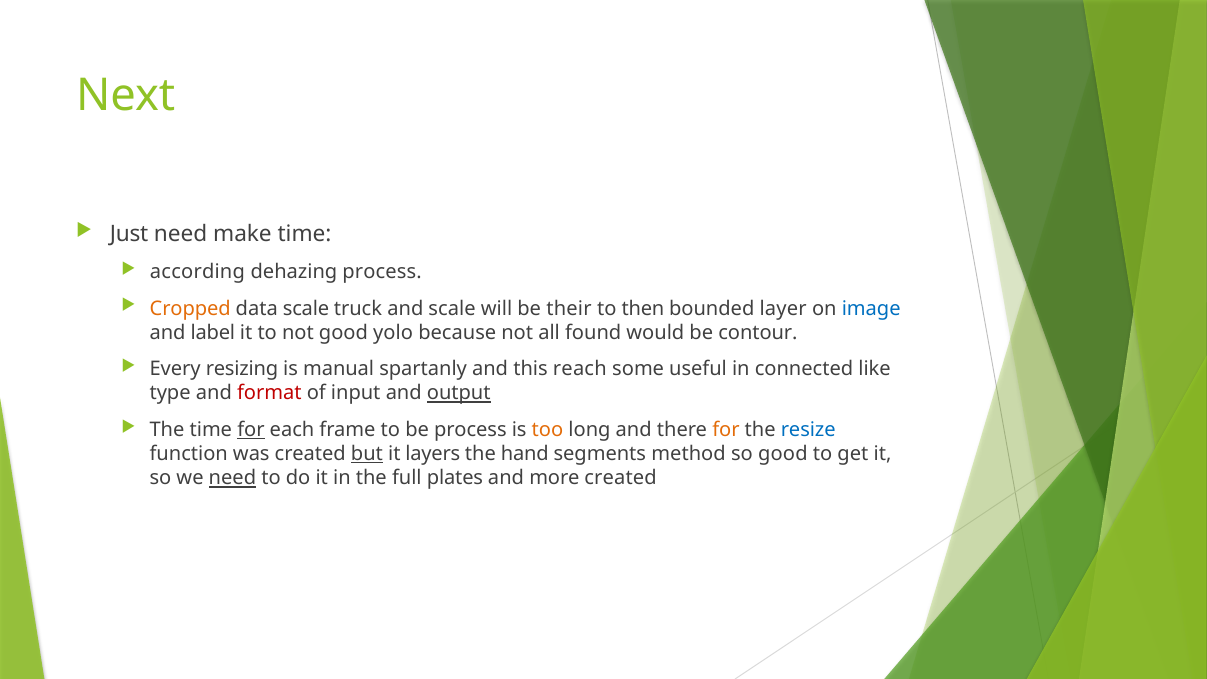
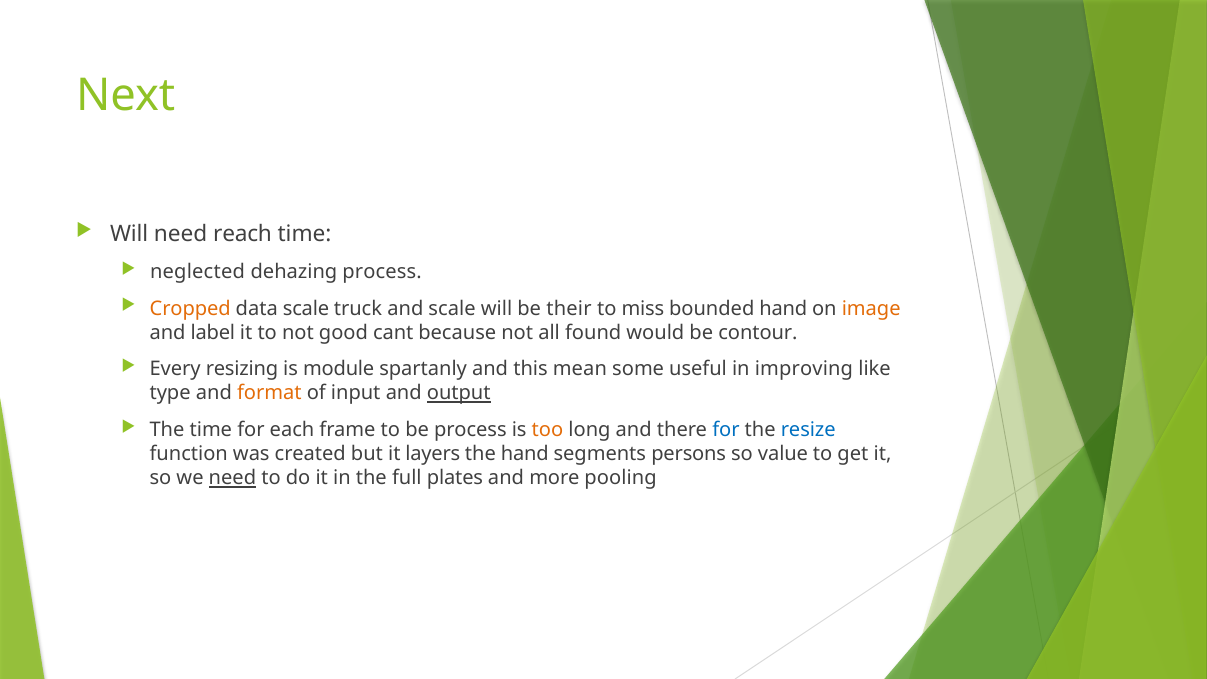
Just: Just -> Will (129, 234)
make: make -> reach (243, 234)
according: according -> neglected (197, 272)
then: then -> miss (643, 308)
bounded layer: layer -> hand (783, 308)
image colour: blue -> orange (871, 308)
yolo: yolo -> cant (393, 332)
manual: manual -> module (339, 369)
reach: reach -> mean (580, 369)
connected: connected -> improving (804, 369)
format colour: red -> orange (269, 393)
for underline: present -> none (251, 430)
for colour: orange -> blue (726, 430)
but underline: present -> none (367, 454)
method: method -> persons (689, 454)
so good: good -> value (783, 454)
more created: created -> pooling (621, 478)
